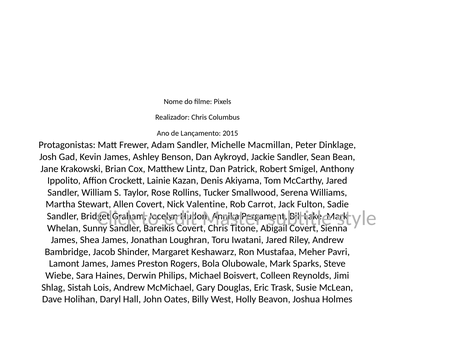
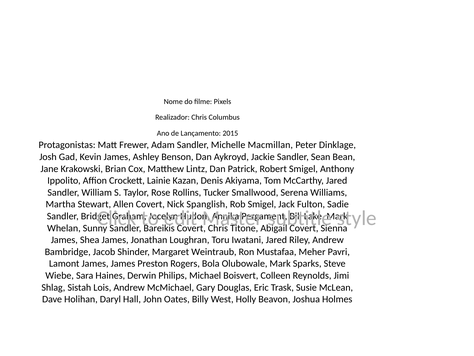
Valentine: Valentine -> Spanglish (207, 204)
Rob Carrot: Carrot -> Smigel (262, 204)
Keshawarz: Keshawarz -> Weintraub (214, 252)
